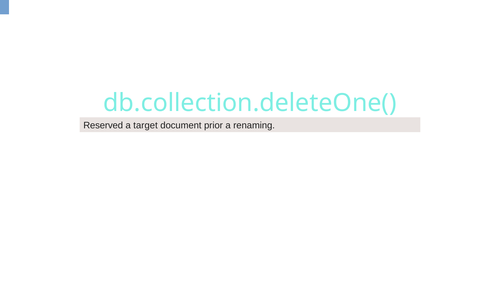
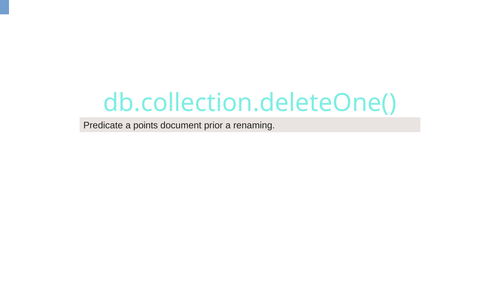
Reserved: Reserved -> Predicate (103, 125)
target: target -> points (146, 125)
